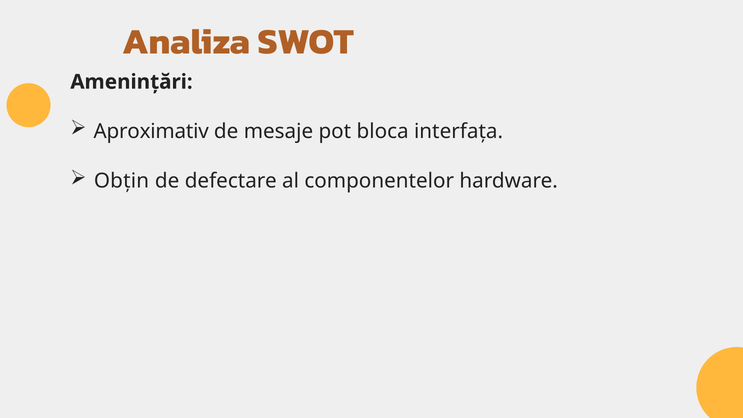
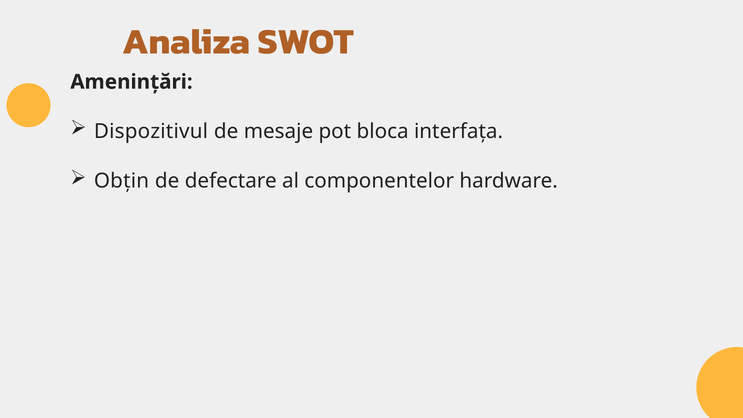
Aproximativ: Aproximativ -> Dispozitivul (151, 131)
